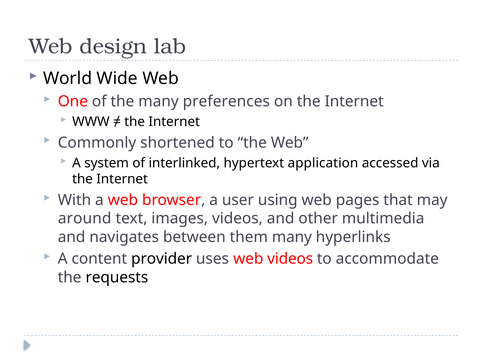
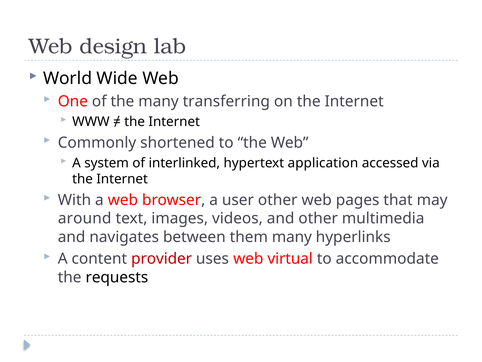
preferences: preferences -> transferring (226, 101)
user using: using -> other (278, 200)
provider colour: black -> red (162, 258)
web videos: videos -> virtual (290, 258)
